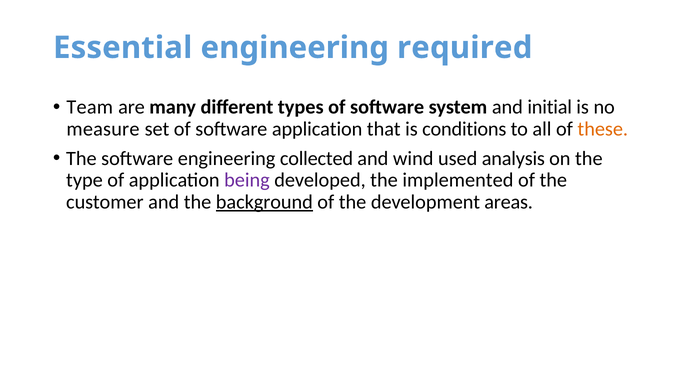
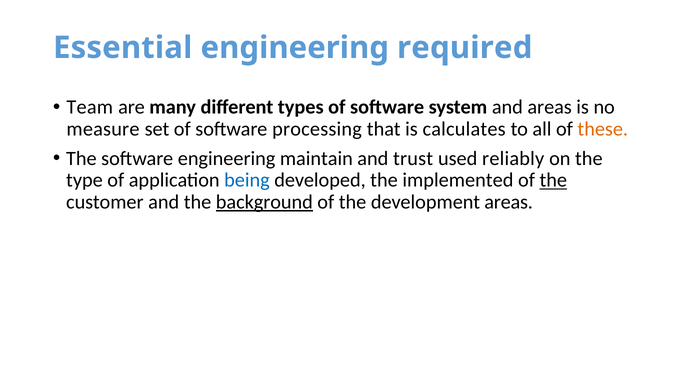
and initial: initial -> areas (550, 107)
software application: application -> processing (317, 129)
conditions: conditions -> calculates (464, 129)
collected: collected -> maintain (316, 159)
wind: wind -> trust (413, 159)
analysis: analysis -> reliably (513, 159)
being colour: purple -> blue (247, 180)
the underline: none -> present (553, 180)
